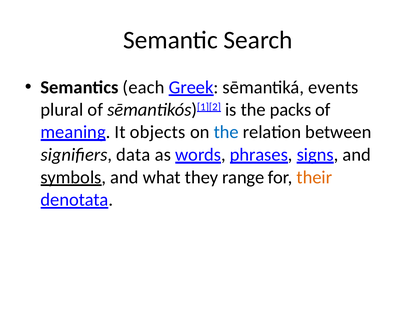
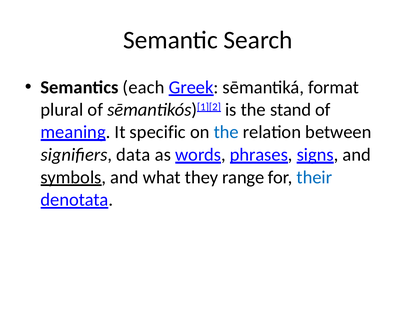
events: events -> format (334, 87)
packs: packs -> stand (291, 110)
objects: objects -> specific (158, 132)
their colour: orange -> blue (314, 177)
